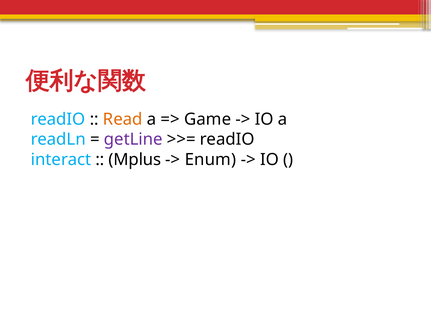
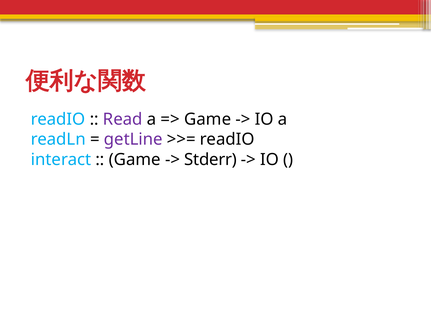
Read colour: orange -> purple (123, 119)
Mplus: Mplus -> Game (135, 160)
Enum: Enum -> Stderr (211, 160)
